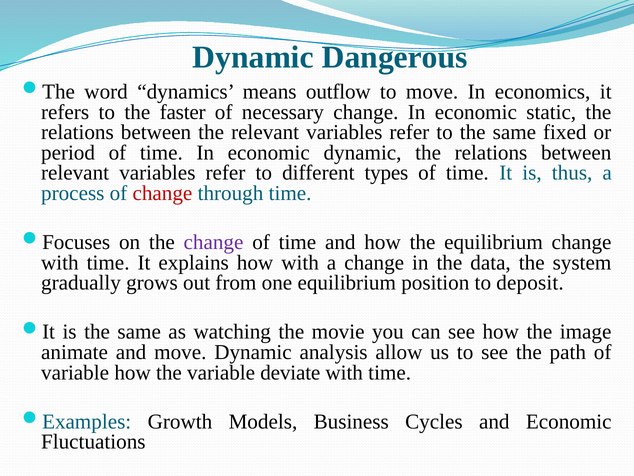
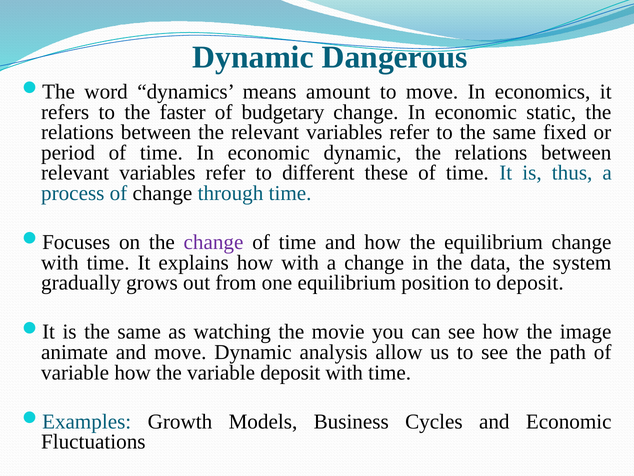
outflow: outflow -> amount (338, 92)
necessary: necessary -> budgetary (283, 112)
types: types -> these (386, 173)
change colour: red -> black (162, 193)
variable deviate: deviate -> deposit (290, 372)
